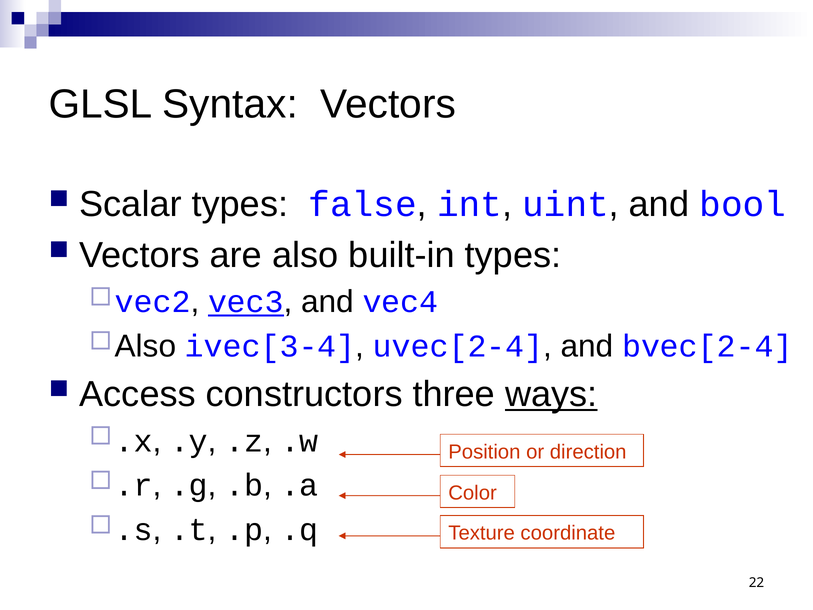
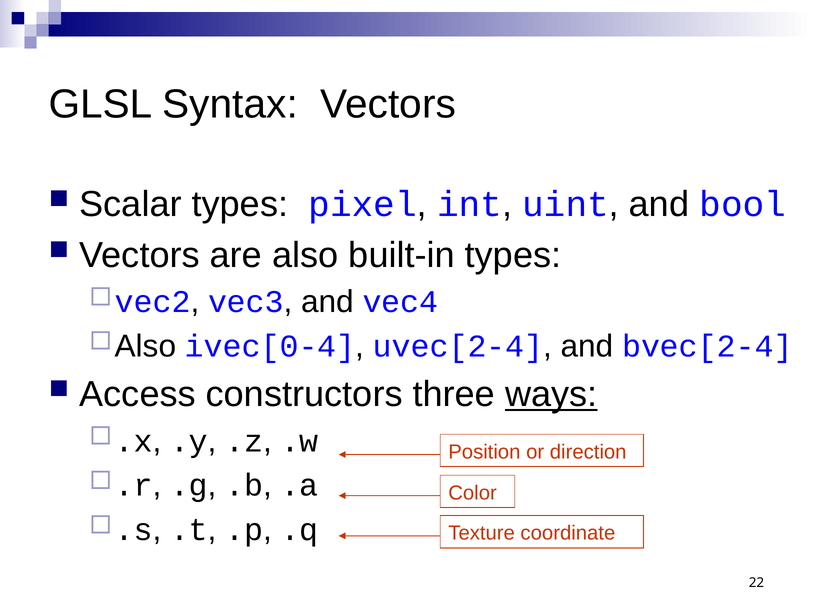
false: false -> pixel (363, 204)
vec3 underline: present -> none (246, 302)
ivec[3-4: ivec[3-4 -> ivec[0-4 (270, 346)
